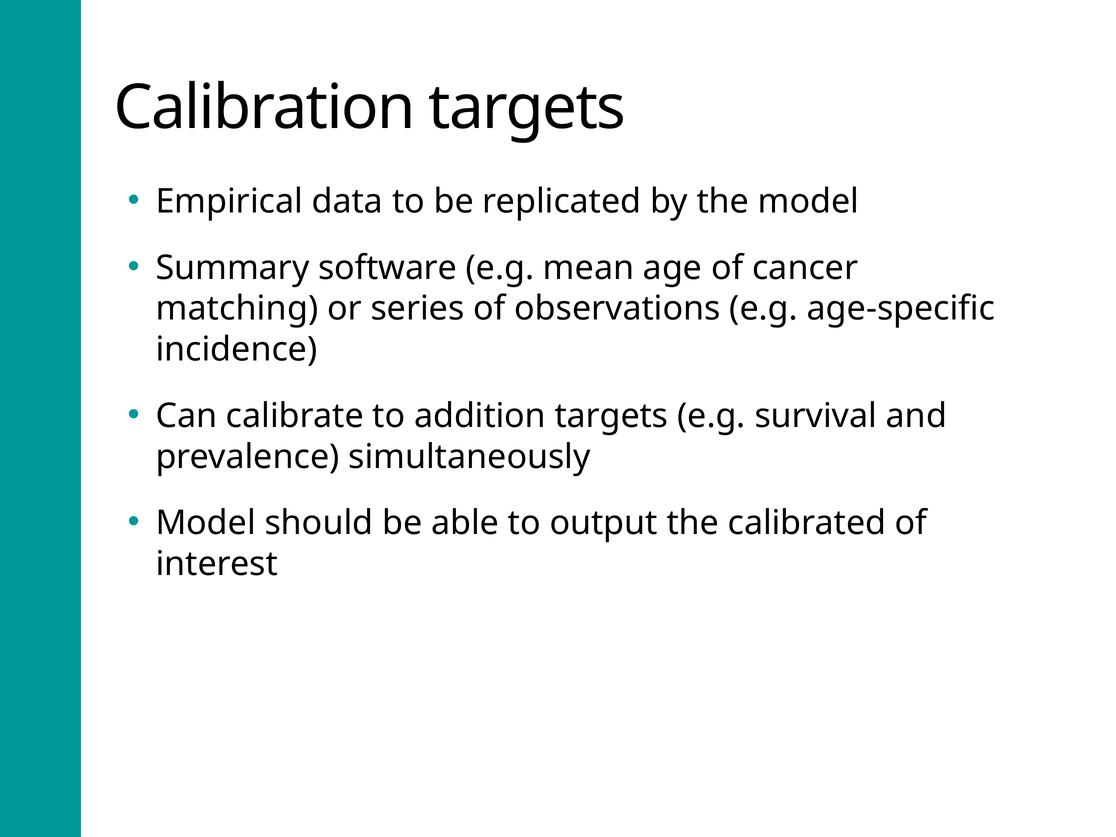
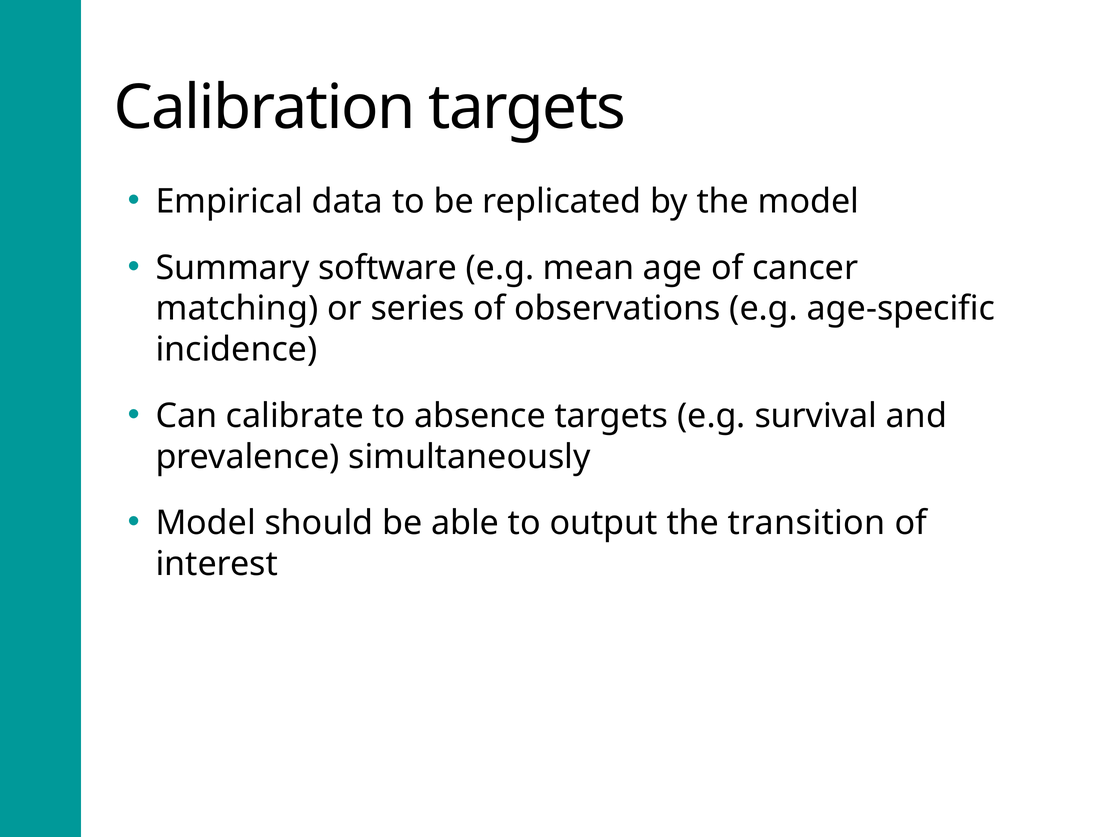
addition: addition -> absence (480, 416)
calibrated: calibrated -> transition (807, 523)
